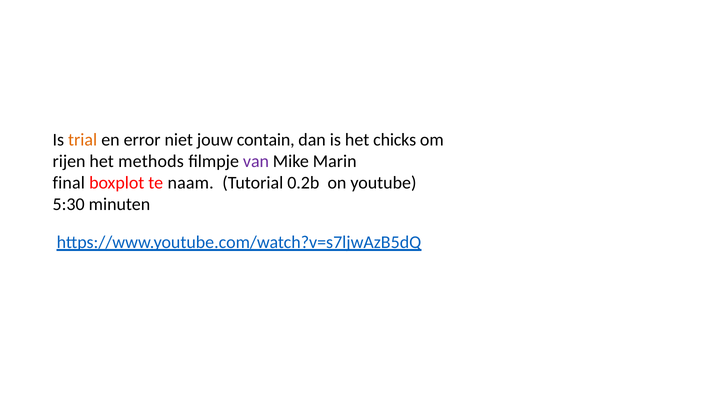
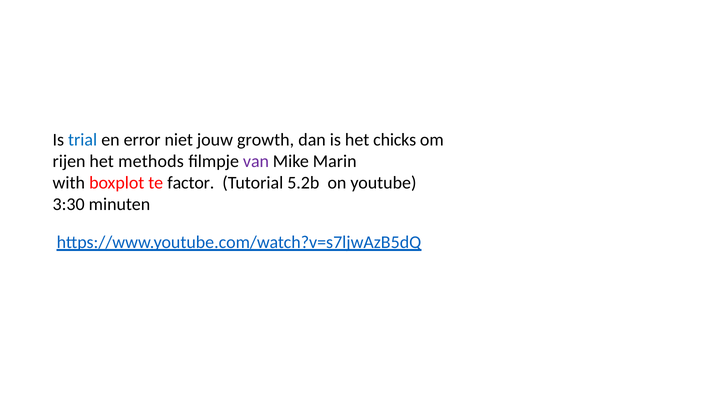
trial colour: orange -> blue (83, 140)
contain: contain -> growth (266, 140)
final: final -> with (69, 183)
naam: naam -> factor (191, 183)
0.2b: 0.2b -> 5.2b (303, 183)
5:30: 5:30 -> 3:30 (69, 204)
